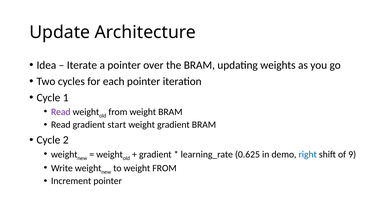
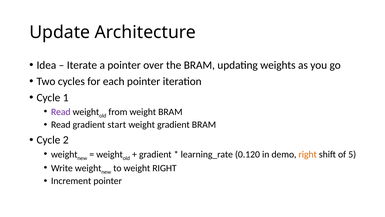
0.625: 0.625 -> 0.120 (247, 154)
right colour: blue -> orange (308, 154)
9: 9 -> 5 (352, 154)
weight FROM: FROM -> RIGHT (164, 168)
